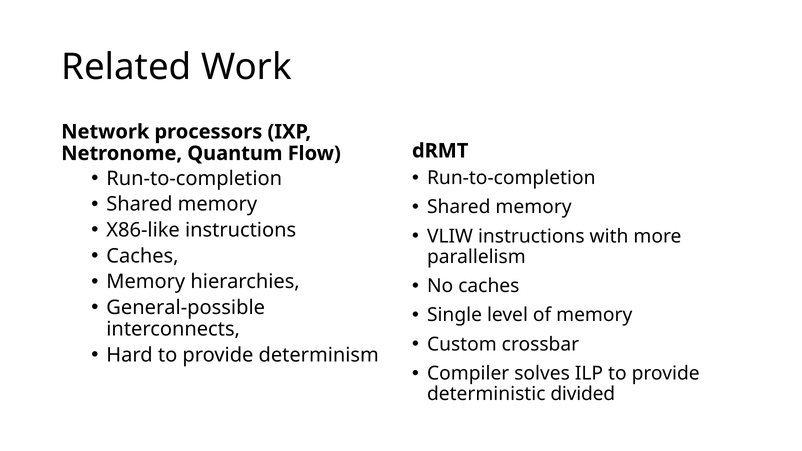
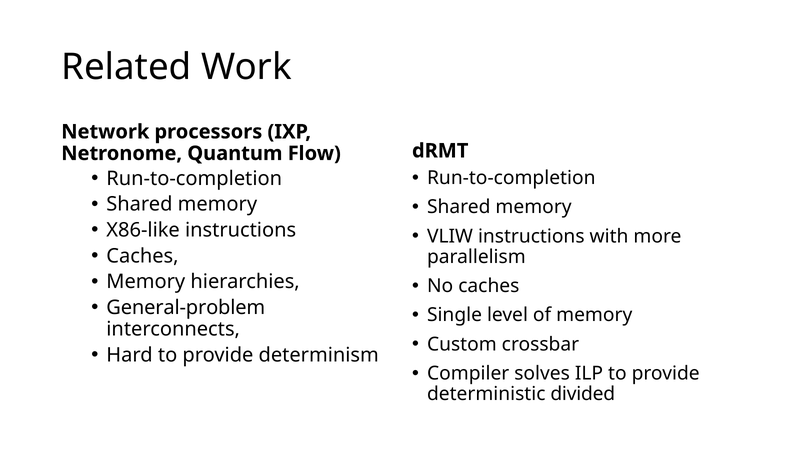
General-possible: General-possible -> General-problem (186, 308)
